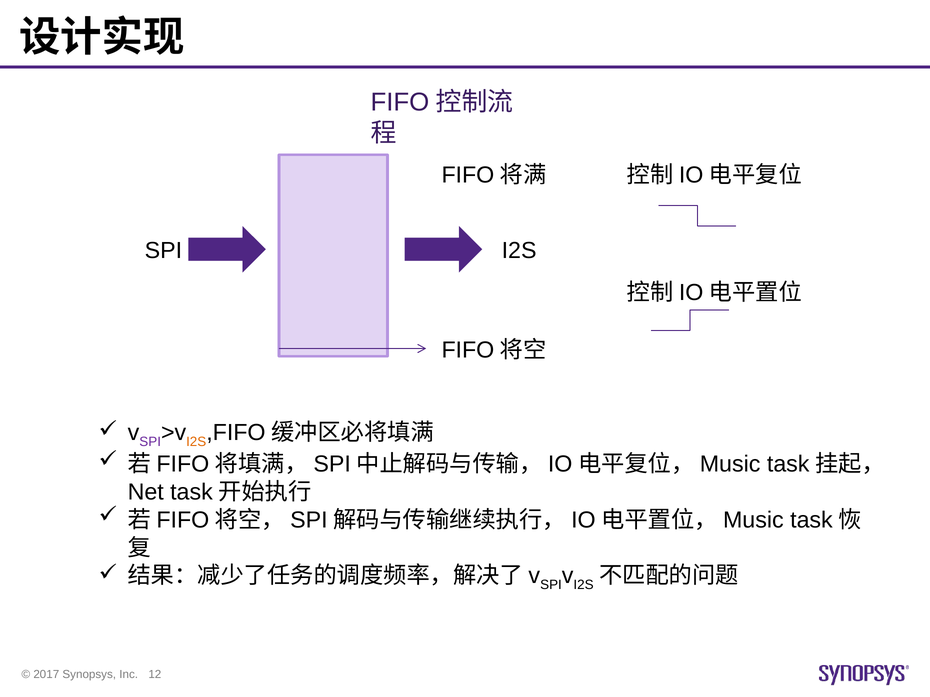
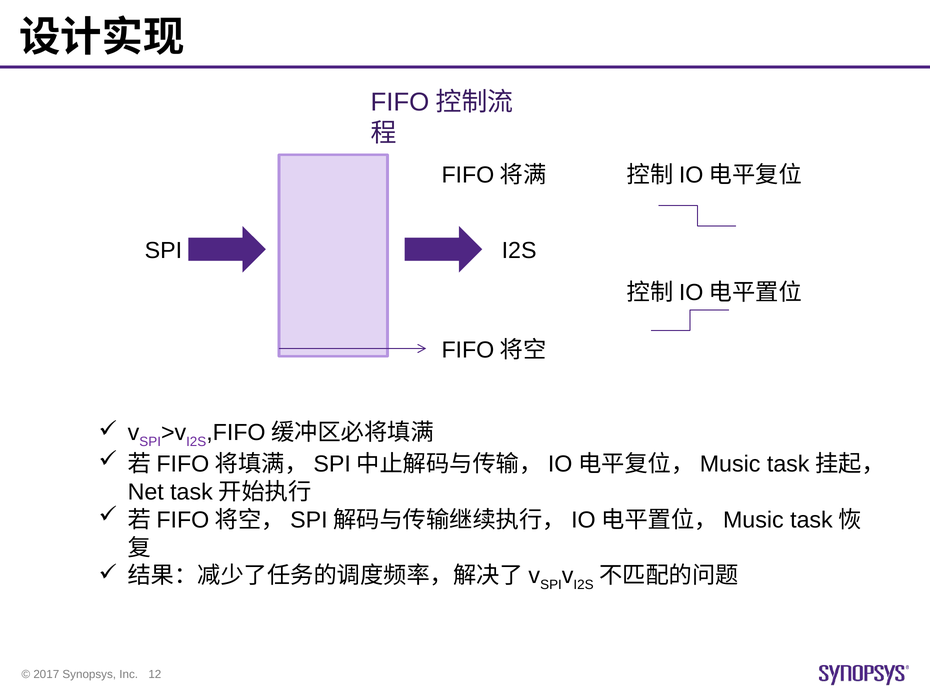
I2S colour: orange -> purple (196, 442)
